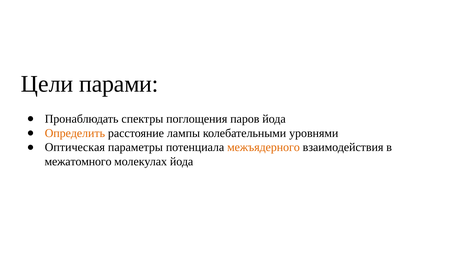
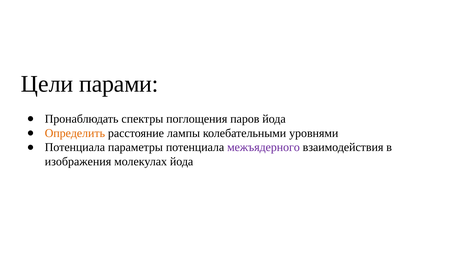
Оптическая: Оптическая -> Потенциала (75, 147)
межъядерного colour: orange -> purple (263, 147)
межатомного: межатомного -> изображения (78, 162)
